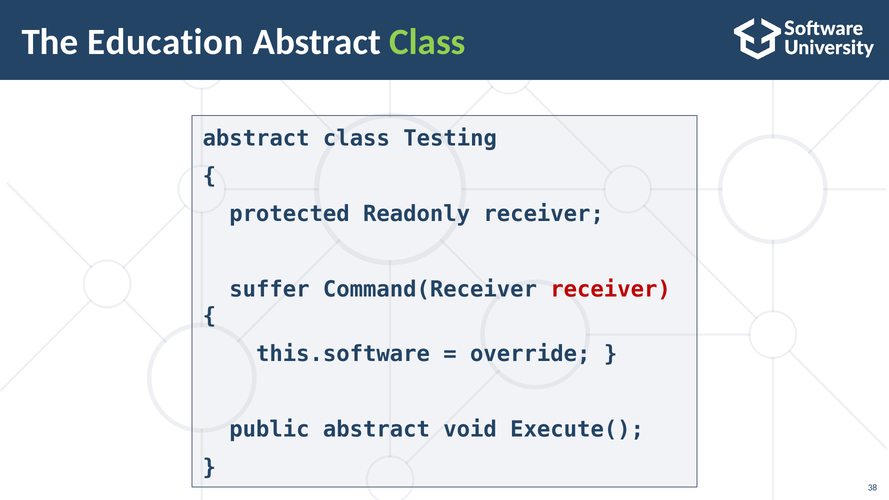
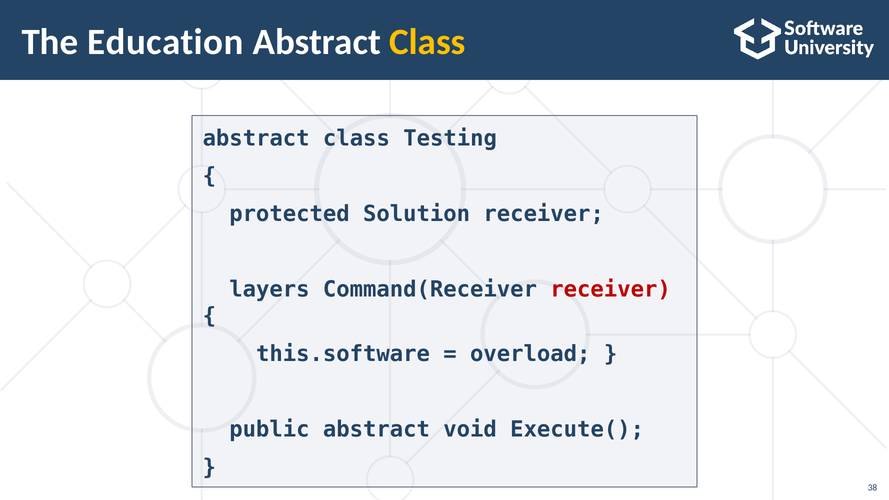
Class colour: light green -> yellow (427, 42)
Readonly: Readonly -> Solution (417, 214)
suffer: suffer -> layers (269, 289)
override: override -> overload (530, 354)
